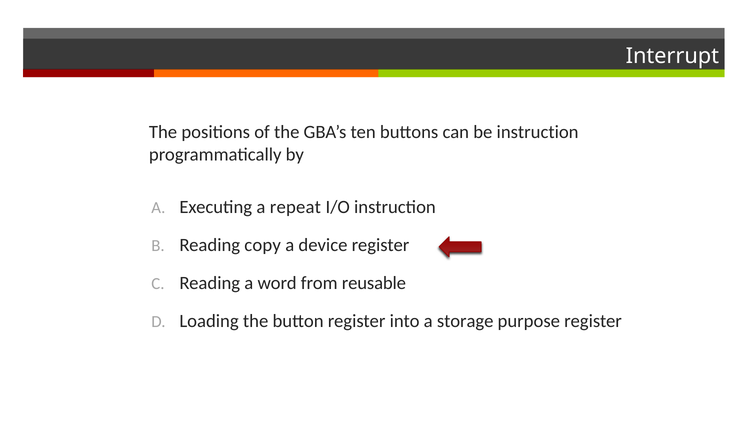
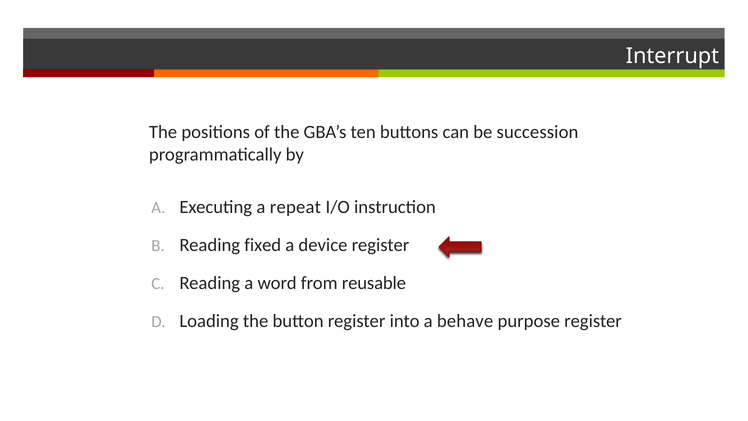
be instruction: instruction -> succession (538, 132)
copy: copy -> fixed (263, 245)
storage: storage -> behave (465, 321)
